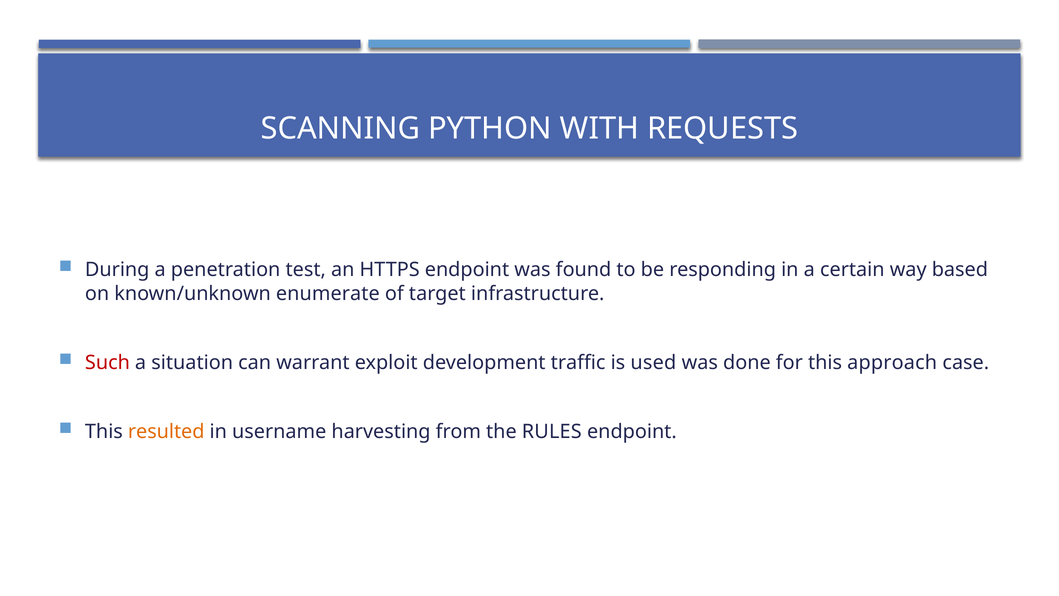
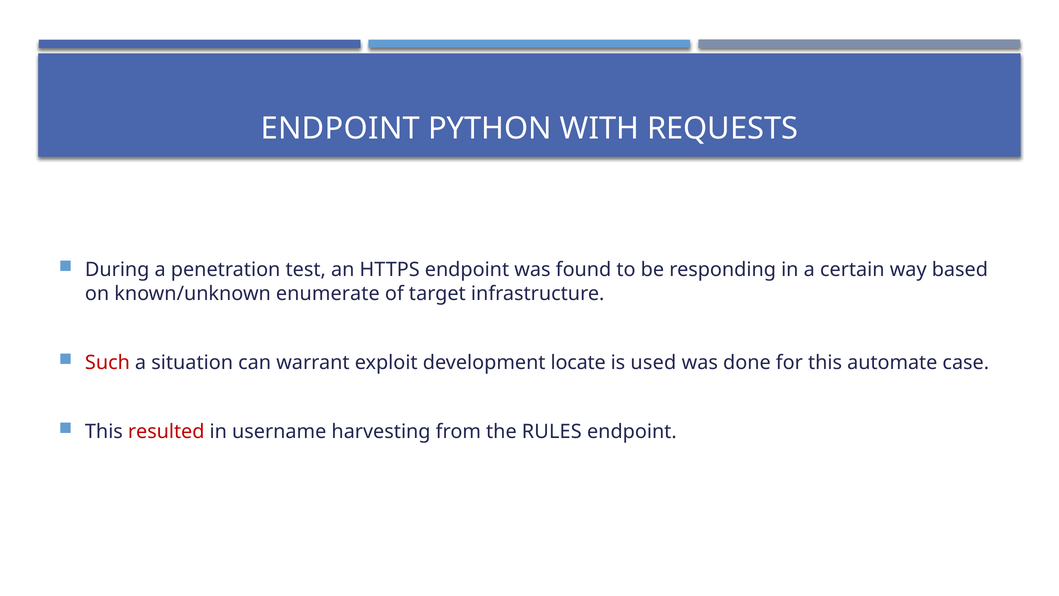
SCANNING: SCANNING -> ENDPOINT (340, 129)
traffic: traffic -> locate (578, 362)
approach: approach -> automate (892, 362)
resulted colour: orange -> red (166, 431)
